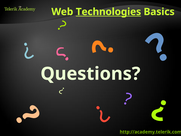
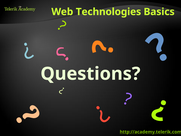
Technologies underline: present -> none (108, 12)
